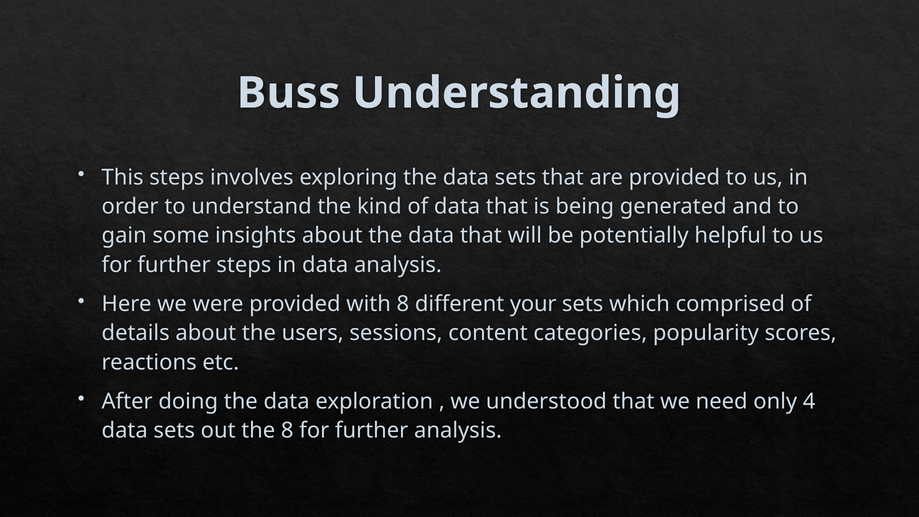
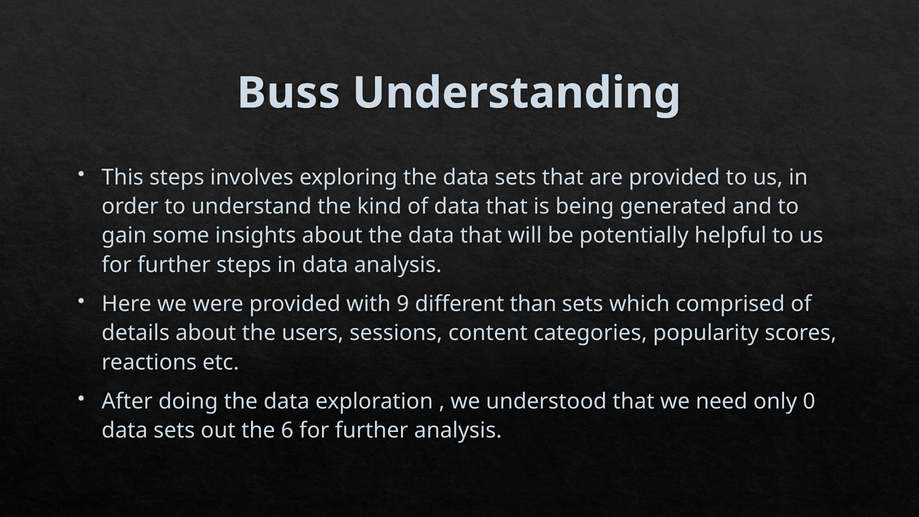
with 8: 8 -> 9 (403, 304)
your: your -> than (533, 304)
4: 4 -> 0 (809, 402)
the 8: 8 -> 6 (287, 431)
